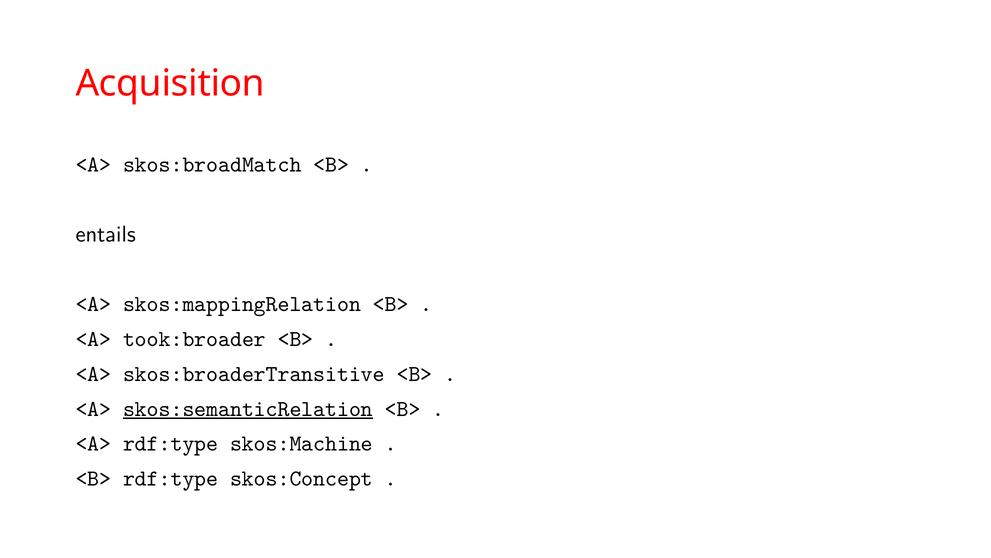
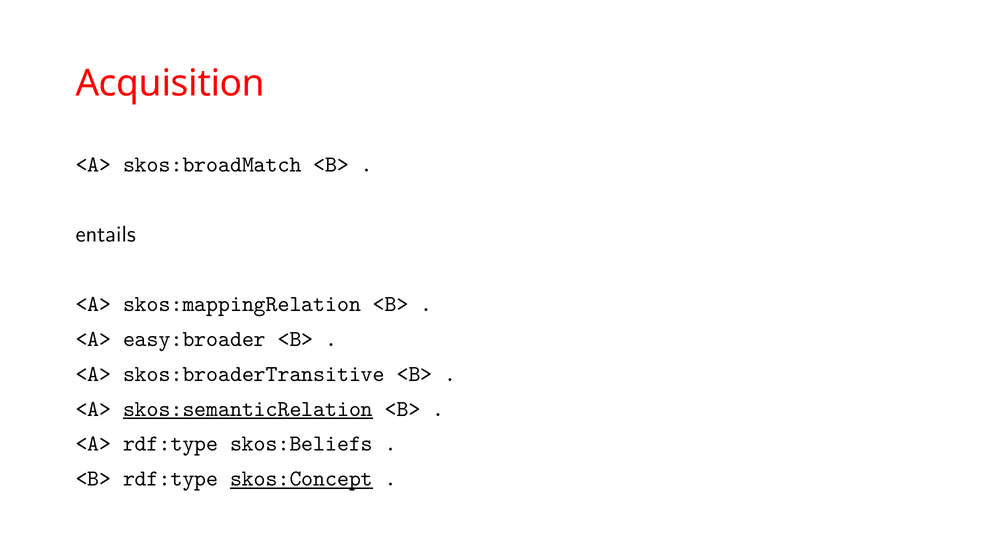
took:broader: took:broader -> easy:broader (194, 338)
skos:Machine: skos:Machine -> skos:Beliefs (301, 443)
skos:Concept underline: none -> present (301, 478)
